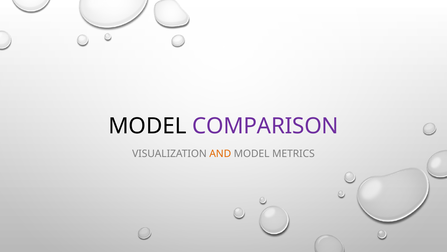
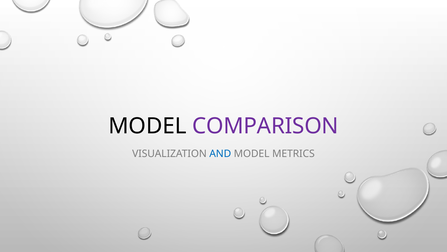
AND colour: orange -> blue (220, 153)
